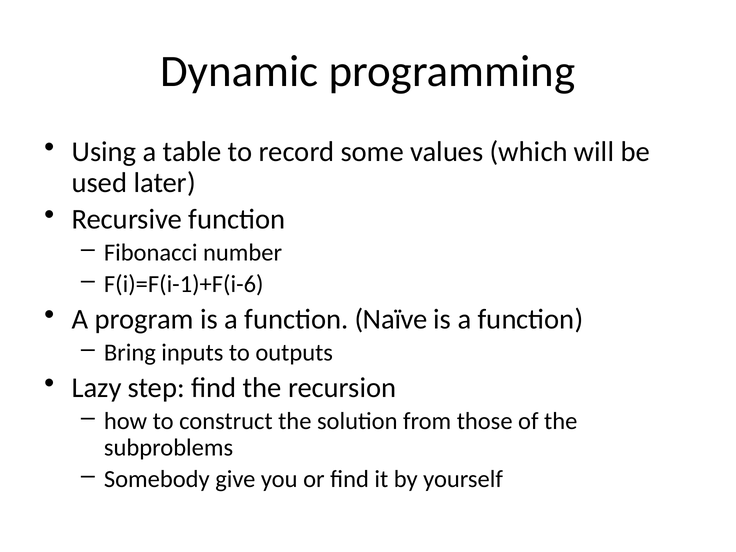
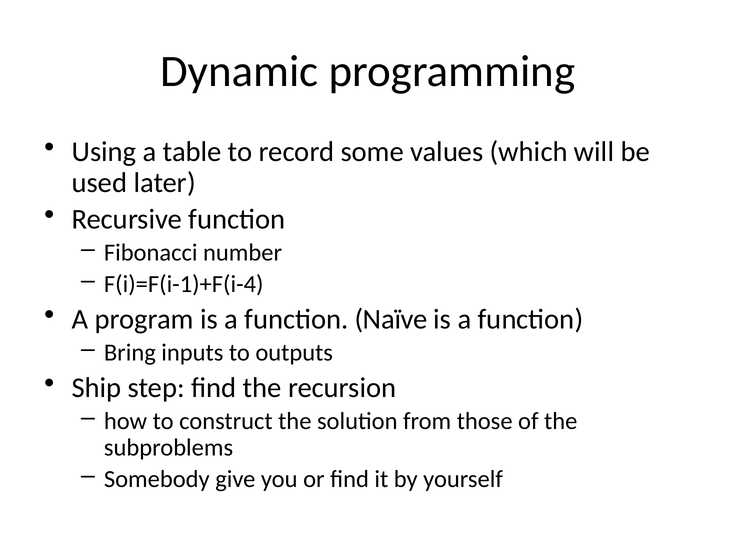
F(i)=F(i-1)+F(i-6: F(i)=F(i-1)+F(i-6 -> F(i)=F(i-1)+F(i-4 (184, 284)
Lazy: Lazy -> Ship (97, 388)
